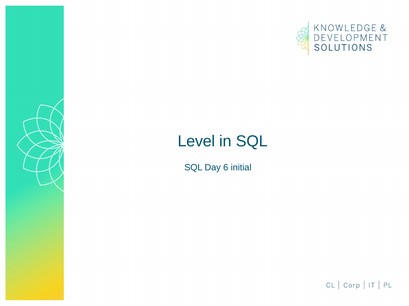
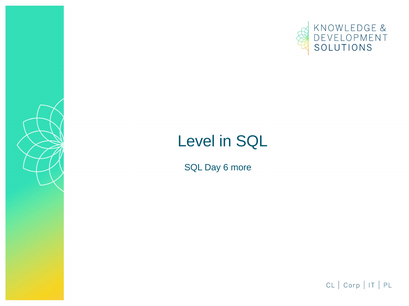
initial: initial -> more (241, 168)
